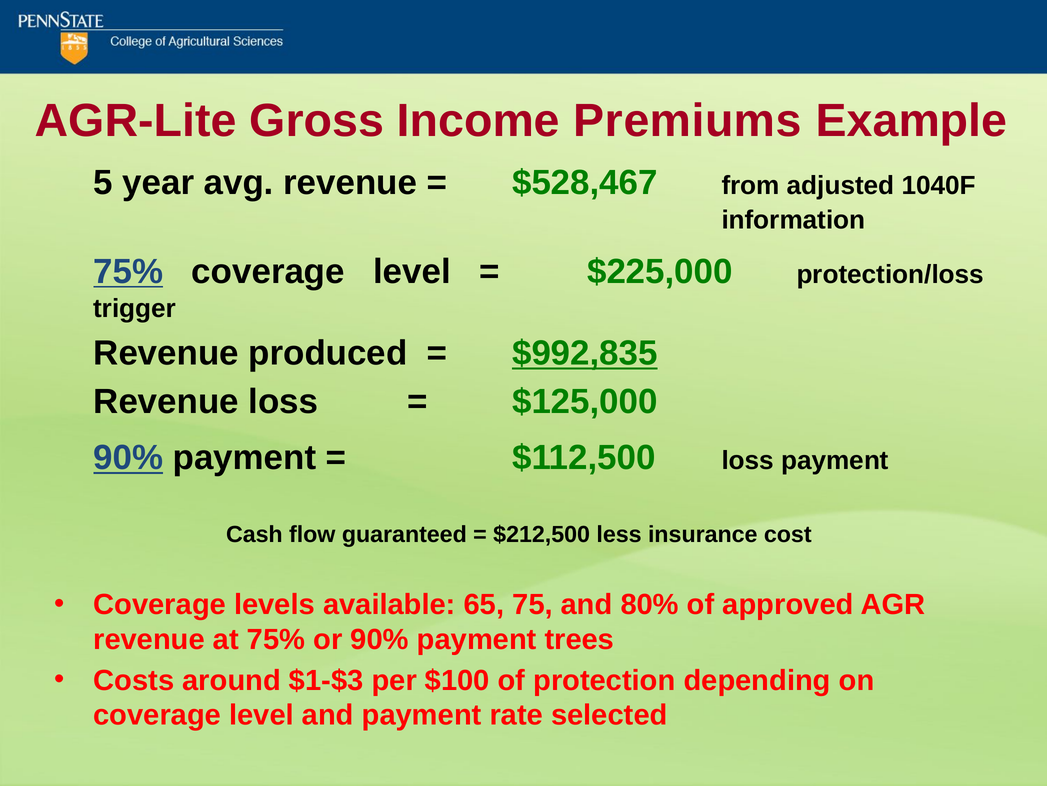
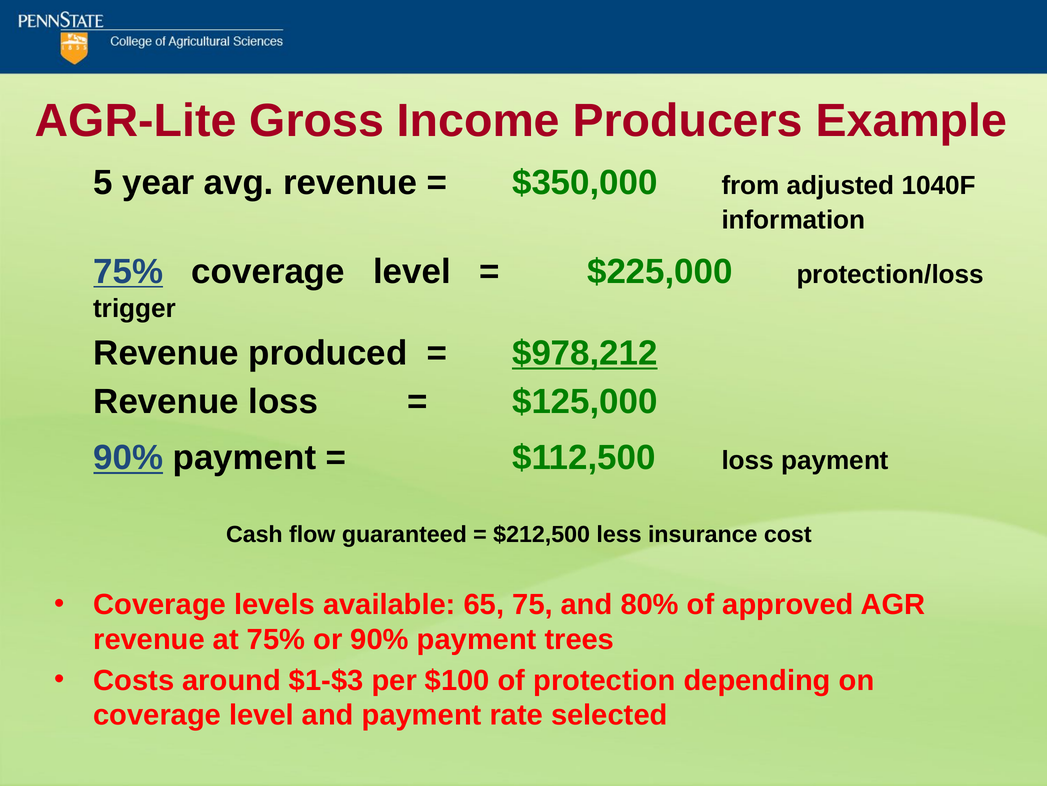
Premiums: Premiums -> Producers (688, 121)
$528,467: $528,467 -> $350,000 (585, 183)
$992,835: $992,835 -> $978,212 (585, 353)
